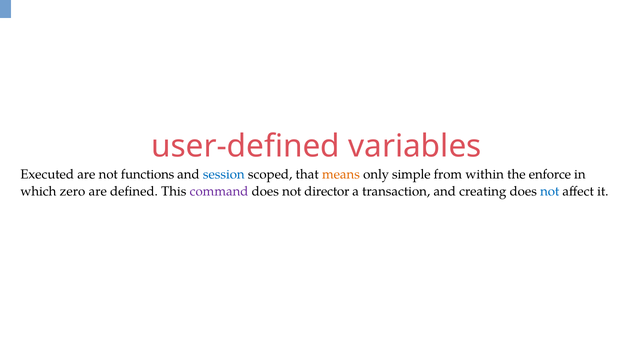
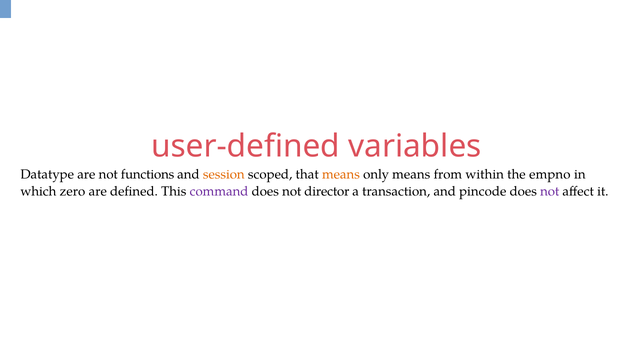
Executed: Executed -> Datatype (47, 174)
session colour: blue -> orange (224, 174)
only simple: simple -> means (411, 174)
enforce: enforce -> empno (550, 174)
creating: creating -> pincode (483, 191)
not colour: blue -> purple (550, 191)
